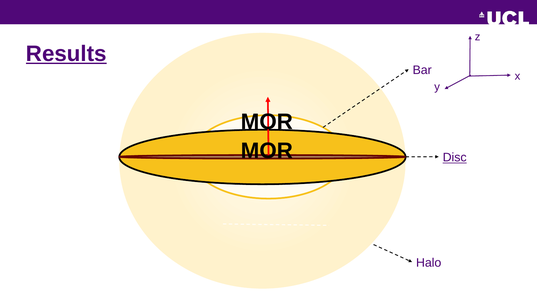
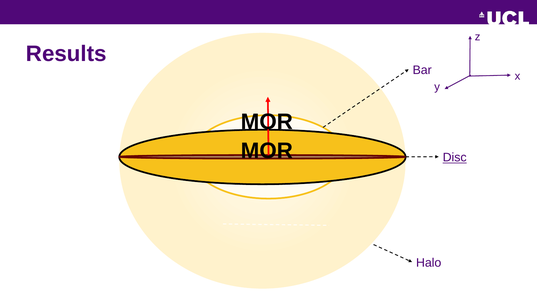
Results underline: present -> none (66, 54)
